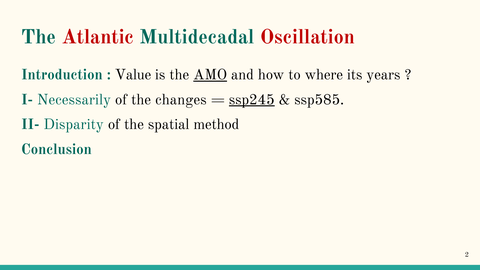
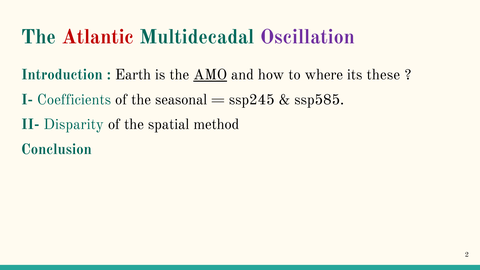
Oscillation colour: red -> purple (308, 37)
Value: Value -> Earth (133, 75)
years: years -> these (383, 75)
Necessarily: Necessarily -> Coefficients (74, 100)
changes: changes -> seasonal (181, 100)
ssp245 underline: present -> none (252, 100)
